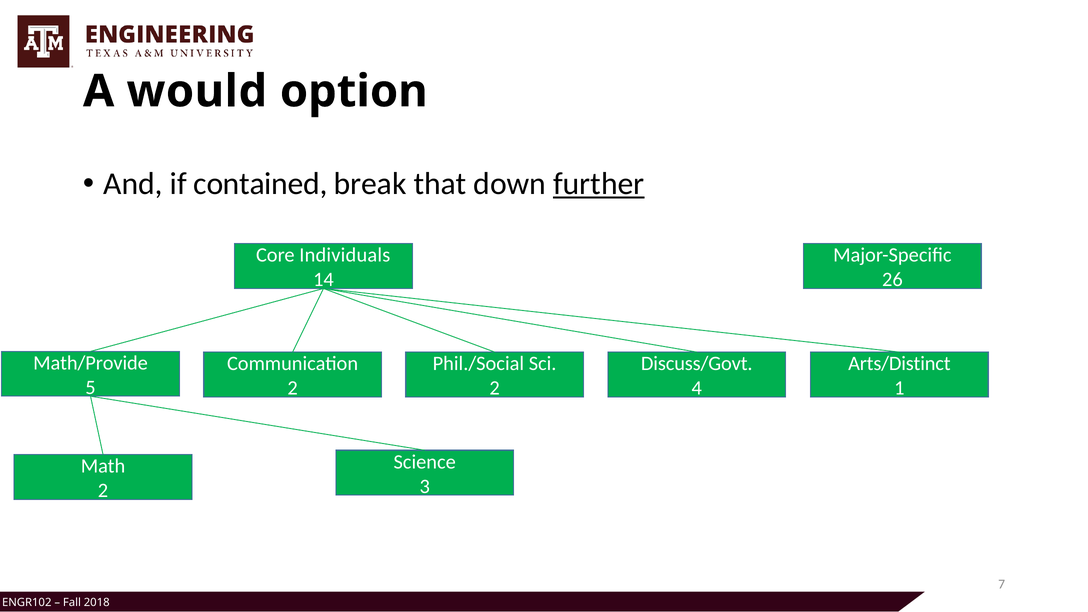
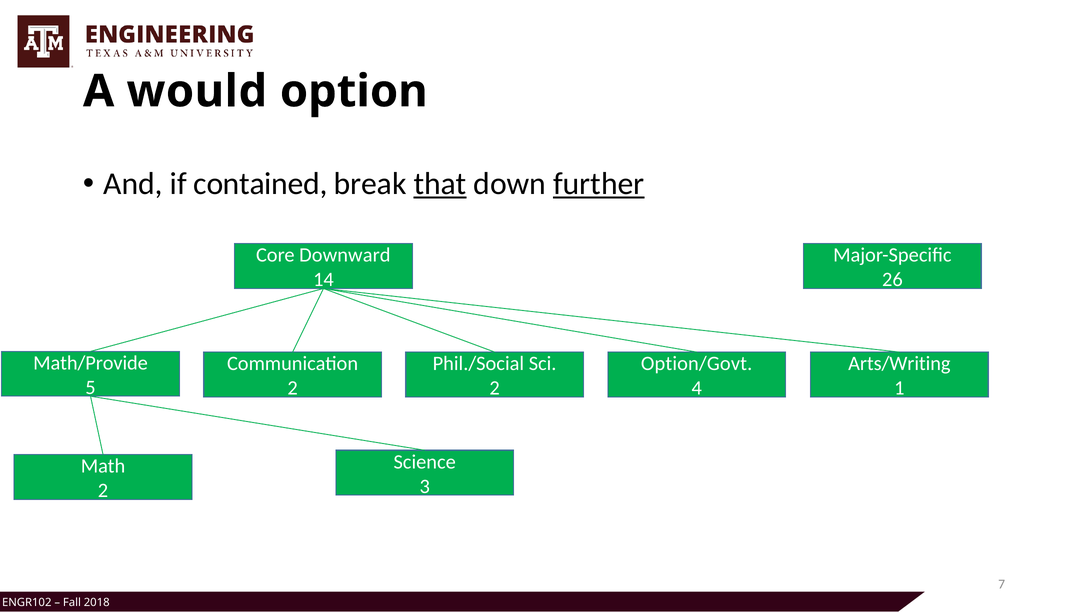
that underline: none -> present (440, 184)
Individuals: Individuals -> Downward (345, 255)
Discuss/Govt: Discuss/Govt -> Option/Govt (697, 364)
Arts/Distinct: Arts/Distinct -> Arts/Writing (899, 364)
